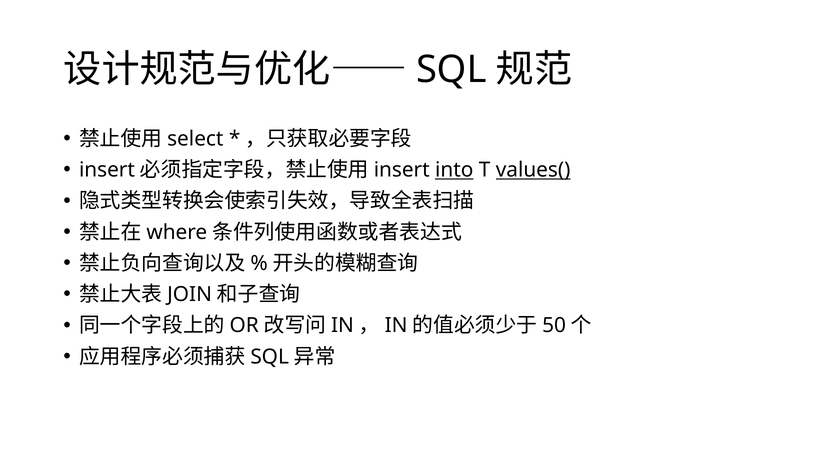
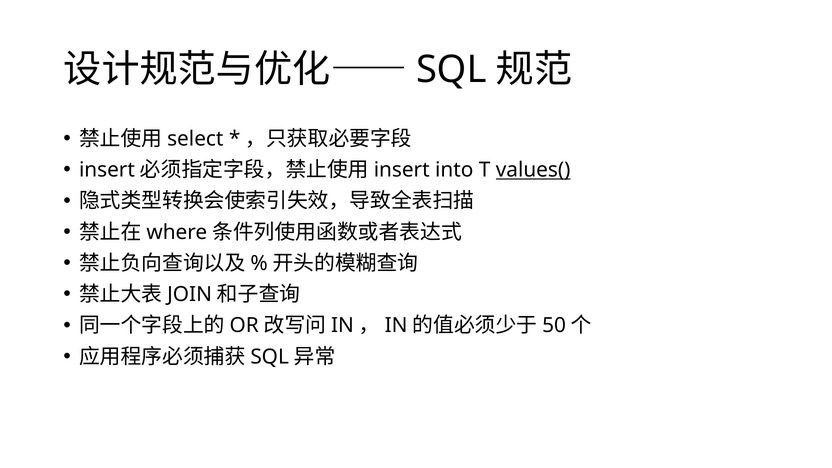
into underline: present -> none (454, 170)
